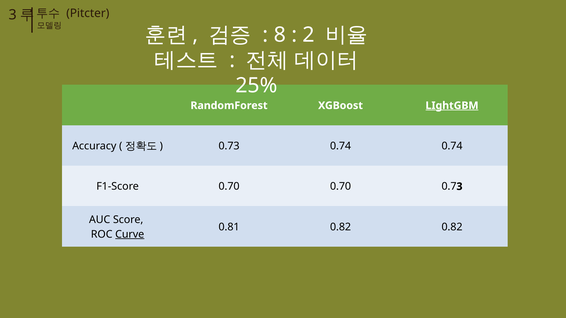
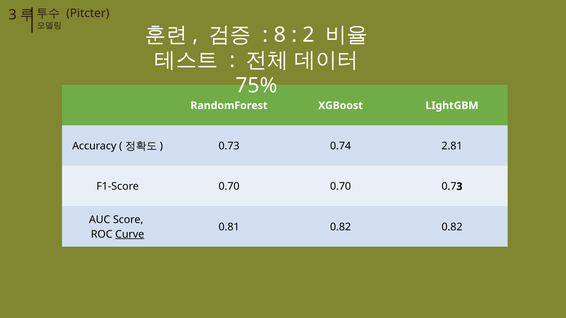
25%: 25% -> 75% (256, 86)
LIghtGBM underline: present -> none (452, 106)
0.74 0.74: 0.74 -> 2.81 (452, 146)
